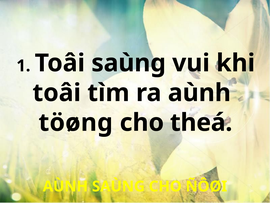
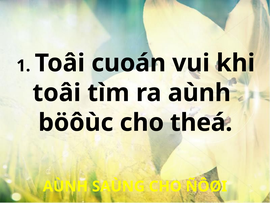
Toâi saùng: saùng -> cuoán (129, 63)
töøng: töøng -> böôùc (76, 122)
